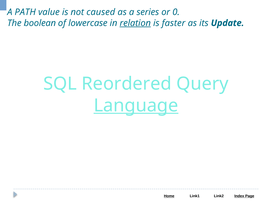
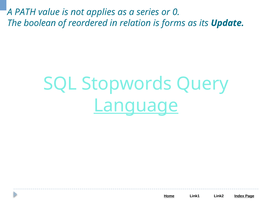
caused: caused -> applies (101, 12)
lowercase: lowercase -> reordered (88, 23)
relation underline: present -> none (135, 23)
faster: faster -> forms (174, 23)
Reordered: Reordered -> Stopwords (127, 84)
